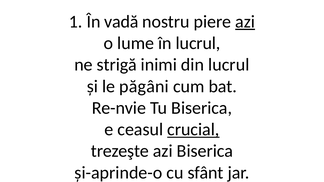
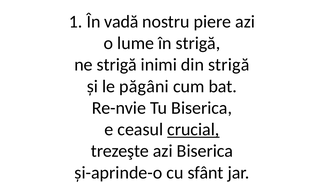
azi underline: present -> none (245, 22)
în lucrul: lucrul -> strigă (198, 43)
din lucrul: lucrul -> strigă (229, 65)
